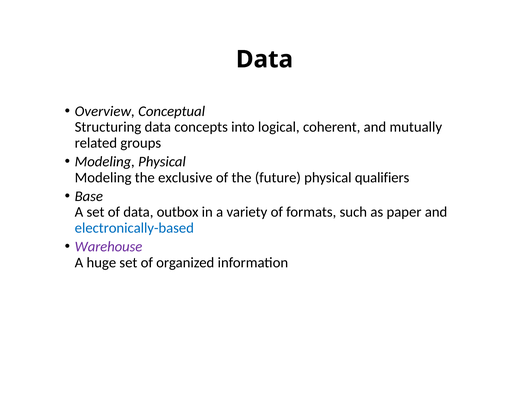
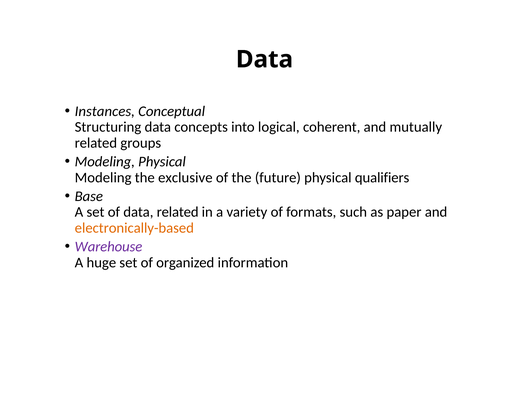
Overview: Overview -> Instances (105, 111)
data outbox: outbox -> related (178, 212)
electronically-based colour: blue -> orange (134, 228)
